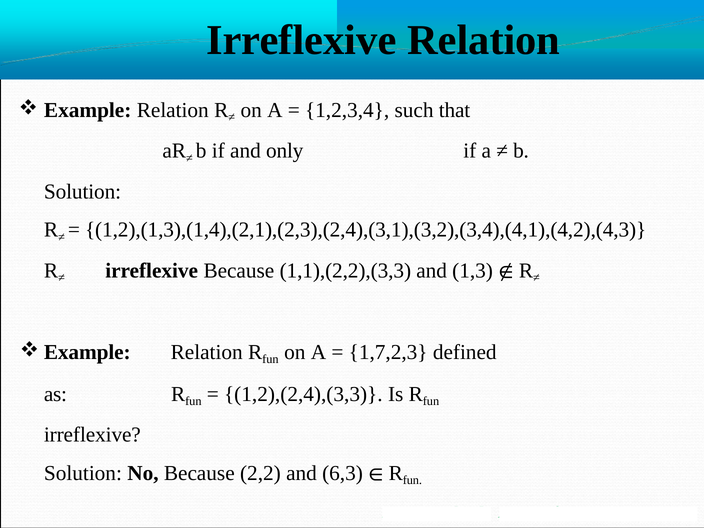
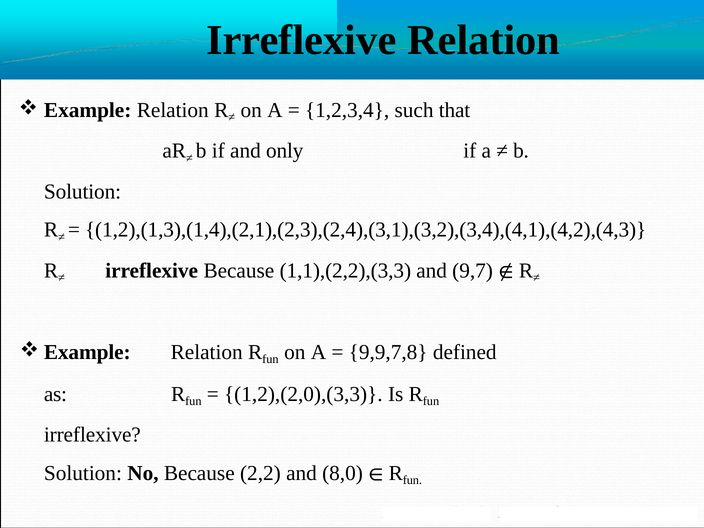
1,3: 1,3 -> 9,7 (473, 271)
1,7,2,3: 1,7,2,3 -> 9,9,7,8 (388, 352)
1,2),(2,4),(3,3: 1,2),(2,4),(3,3 -> 1,2),(2,0),(3,3 (303, 394)
6,3: 6,3 -> 8,0 (342, 473)
